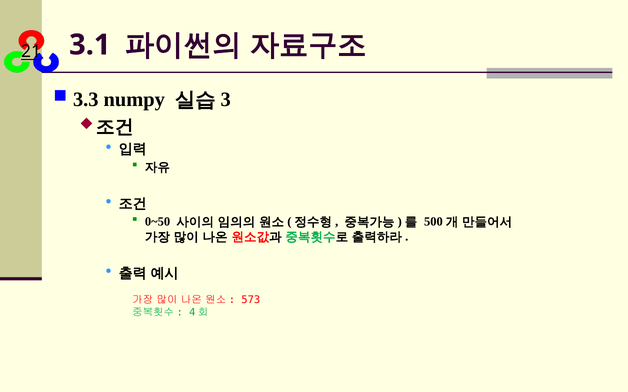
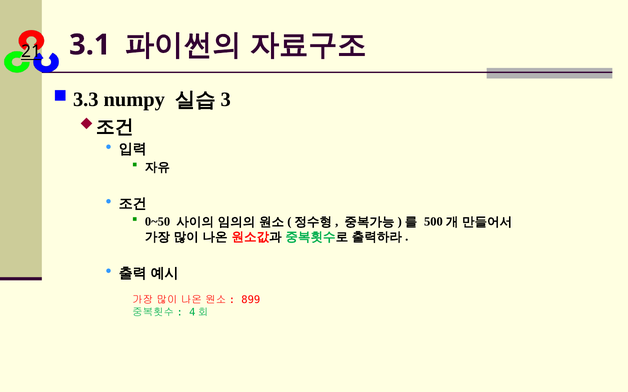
573: 573 -> 899 (251, 300)
